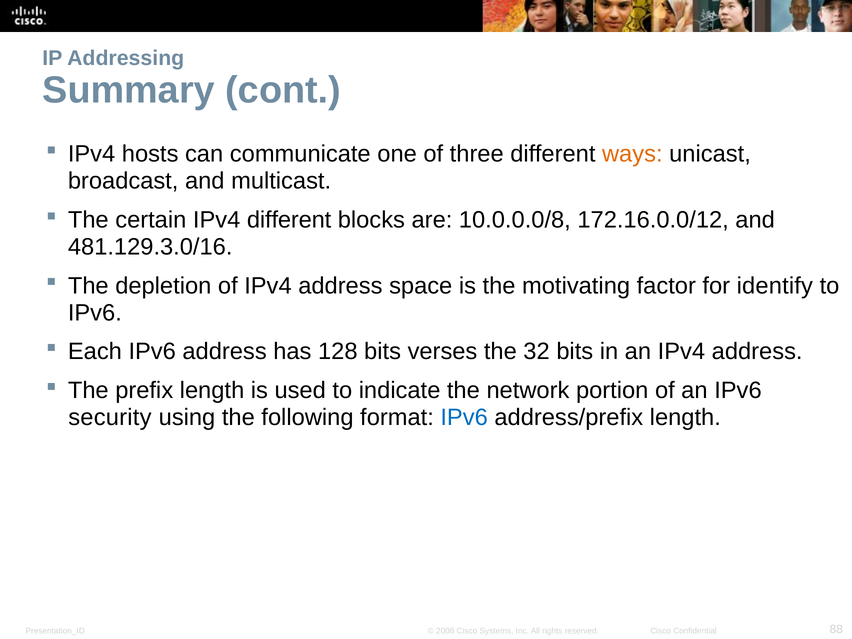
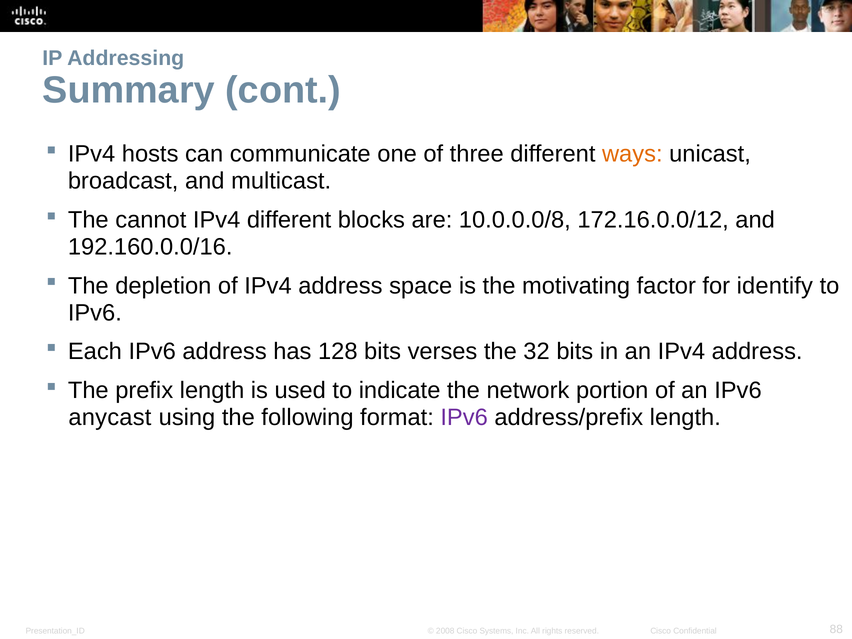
certain: certain -> cannot (151, 220)
481.129.3.0/16: 481.129.3.0/16 -> 192.160.0.0/16 (150, 247)
security: security -> anycast (110, 417)
IPv6 colour: blue -> purple (464, 417)
